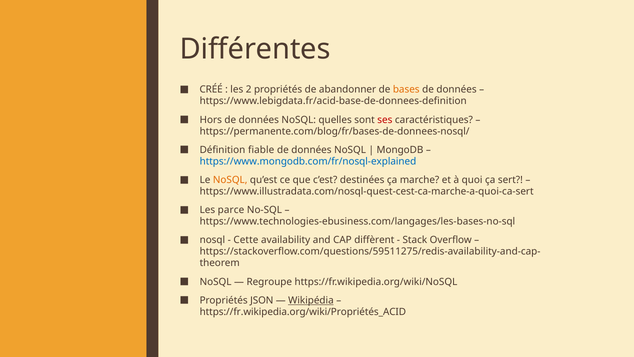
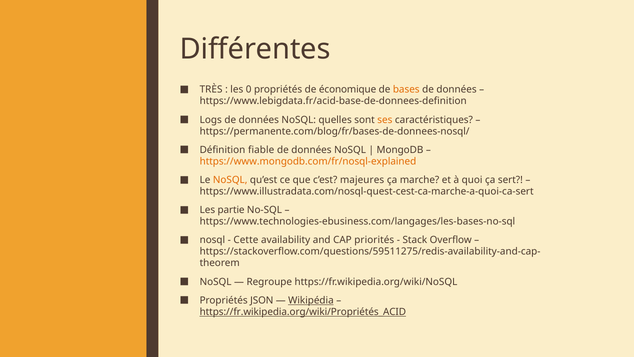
CRÉÉ: CRÉÉ -> TRÈS (211, 90)
2: 2 -> 0 (249, 90)
abandonner: abandonner -> économique (348, 90)
Hors: Hors -> Logs (211, 120)
ses colour: red -> orange (385, 120)
https://www.mongodb.com/fr/nosql-explained colour: blue -> orange (308, 161)
destinées: destinées -> majeures (362, 180)
parce: parce -> partie (231, 210)
diffèrent: diffèrent -> priorités (374, 240)
https://fr.wikipedia.org/wiki/Propriétés_ACID underline: none -> present (303, 312)
